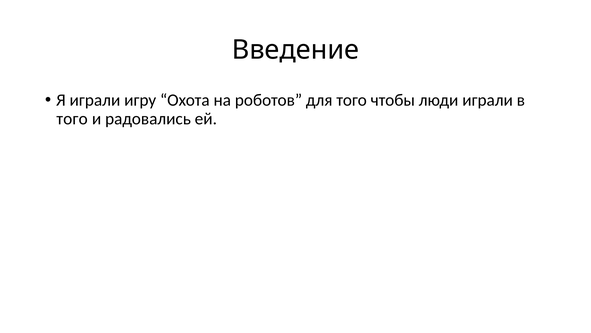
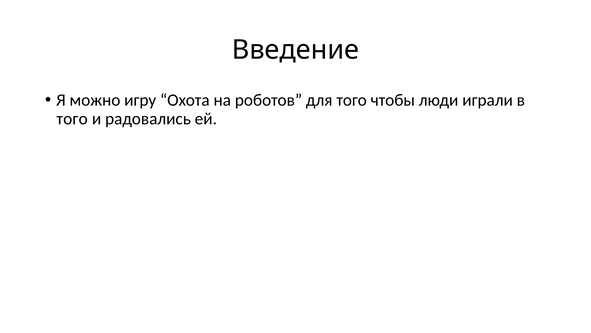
Я играли: играли -> можно (95, 100)
